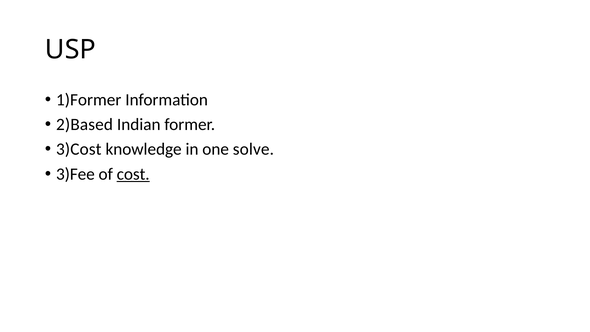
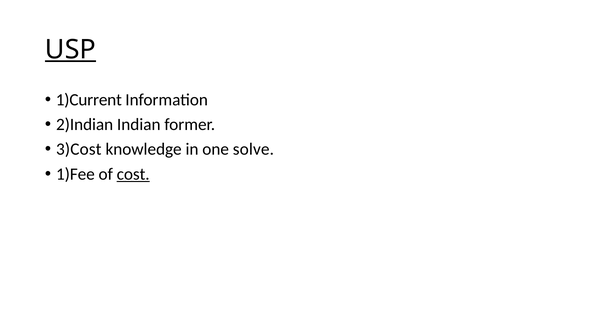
USP underline: none -> present (70, 50)
1)Former: 1)Former -> 1)Current (89, 100)
2)Based: 2)Based -> 2)Indian (85, 124)
3)Fee: 3)Fee -> 1)Fee (75, 174)
